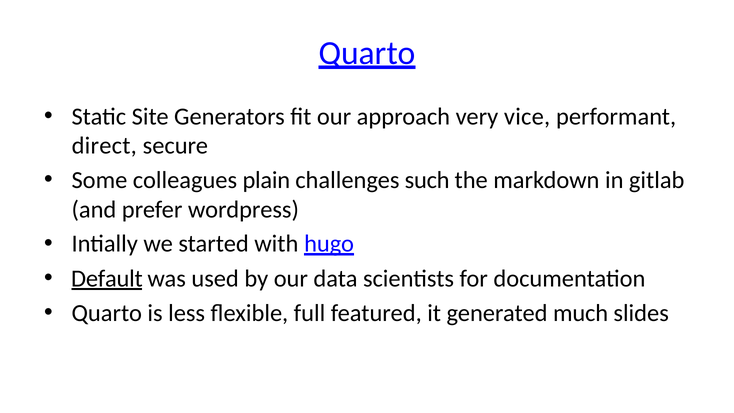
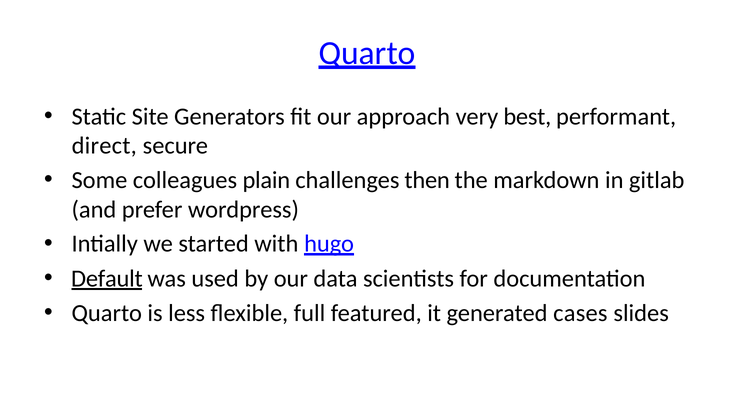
vice: vice -> best (527, 116)
such: such -> then (427, 180)
much: much -> cases (580, 313)
